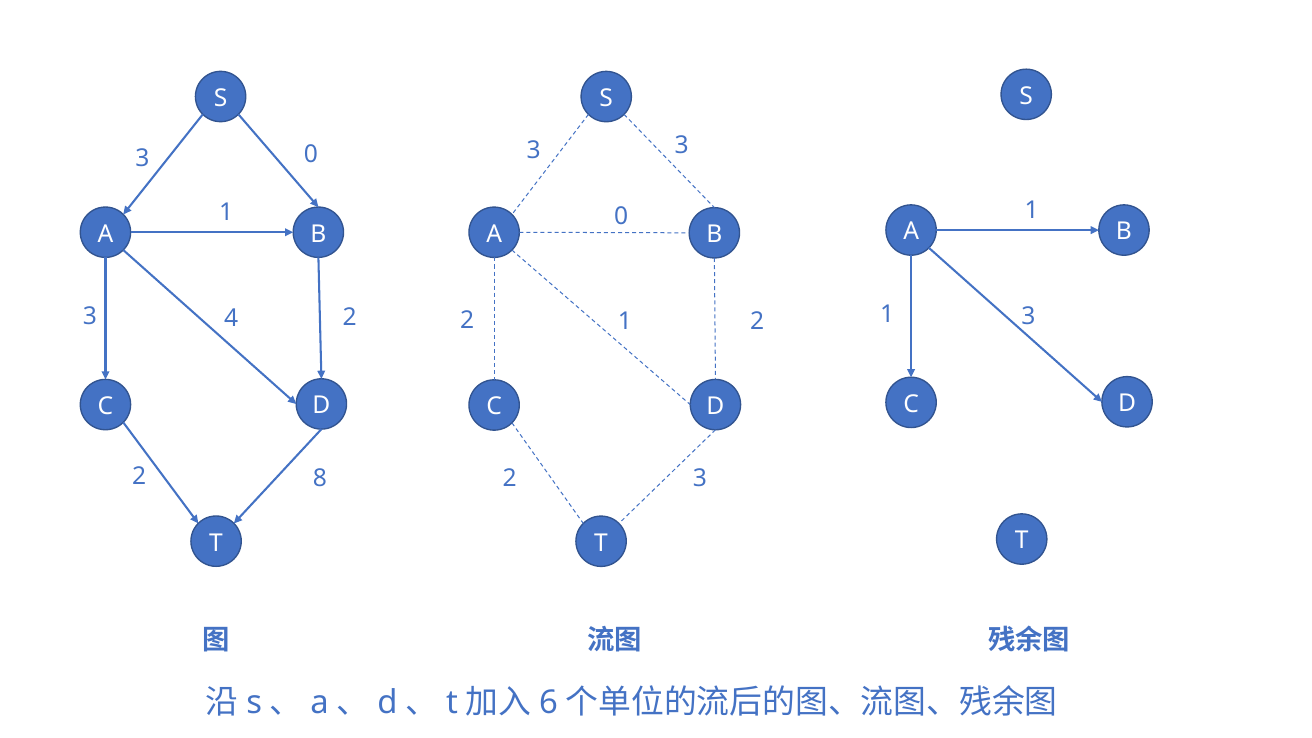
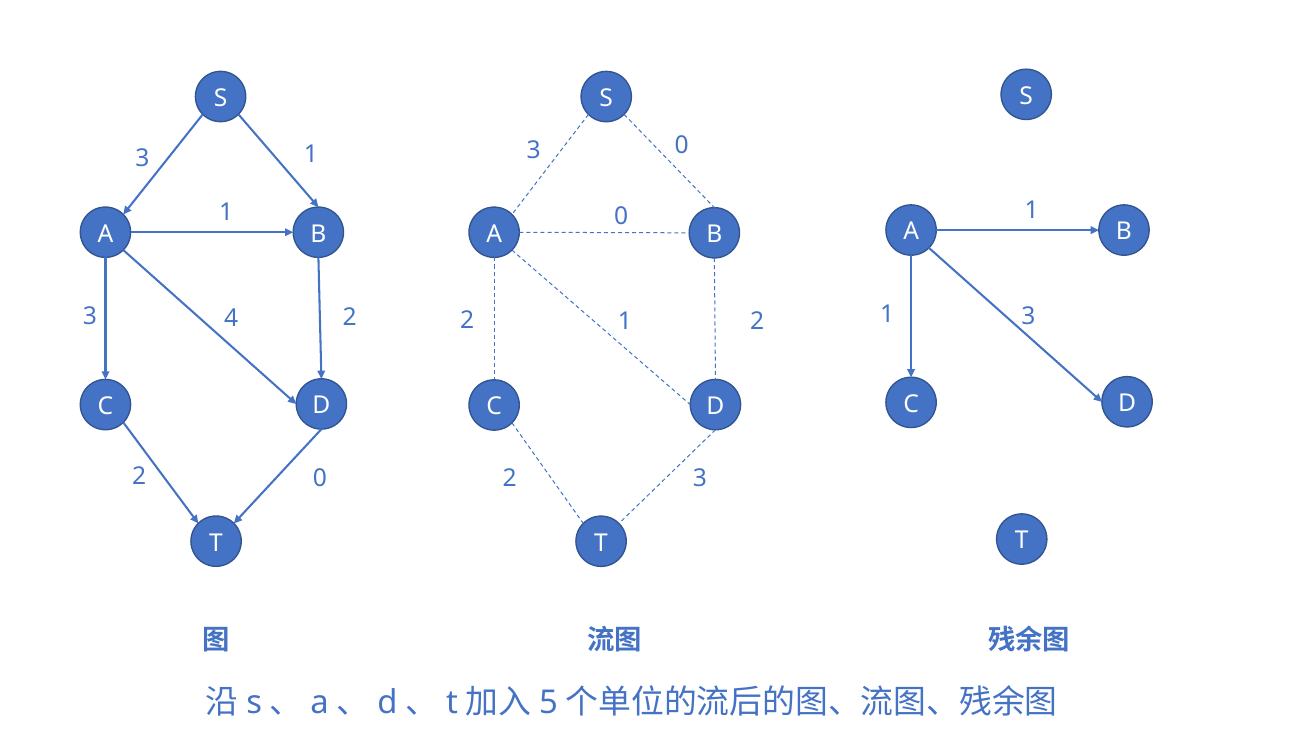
3 3: 3 -> 0 (682, 145)
0: 0 -> 1 (311, 154)
2 8: 8 -> 0 (320, 479)
6: 6 -> 5 (549, 702)
